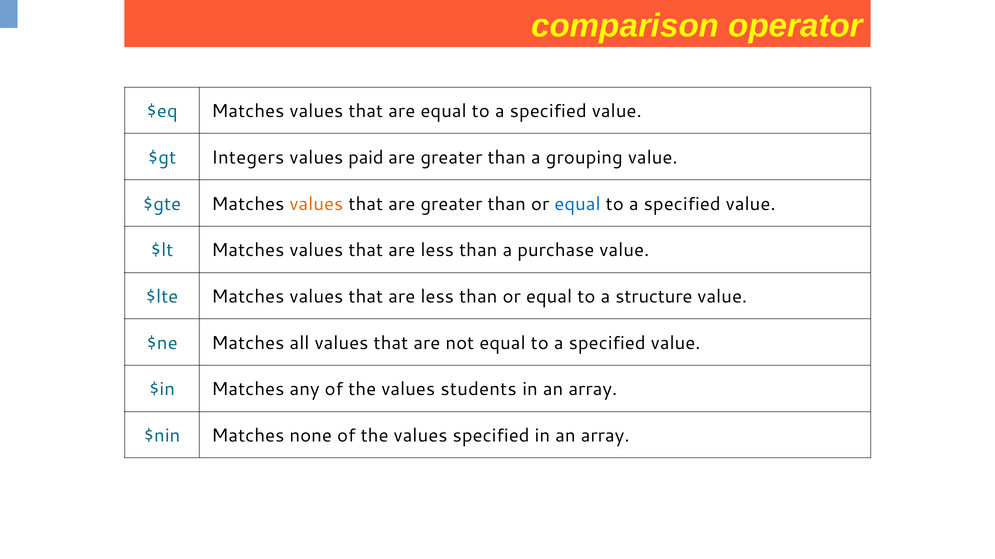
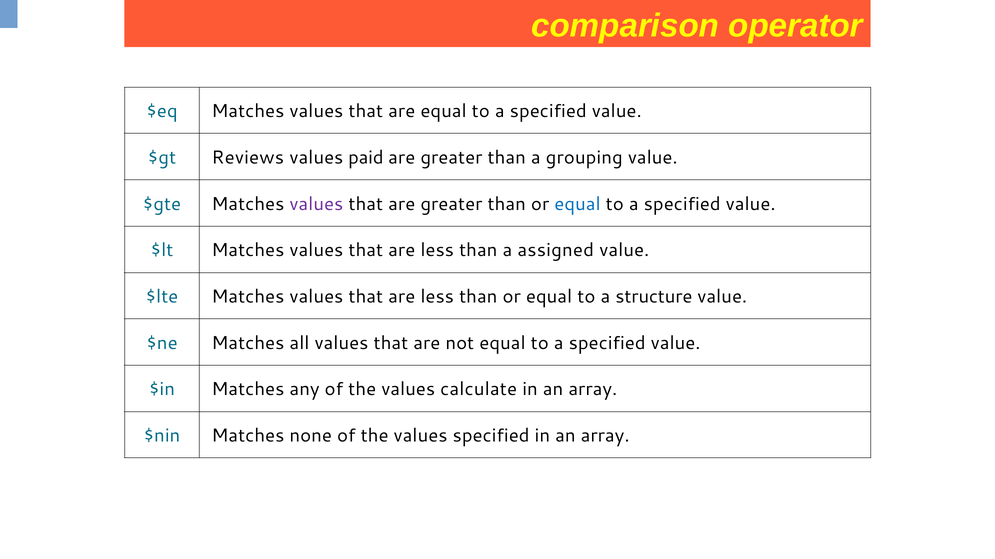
Integers: Integers -> Reviews (248, 158)
values colour: orange -> purple (316, 204)
purchase: purchase -> assigned (556, 251)
students: students -> calculate (479, 390)
